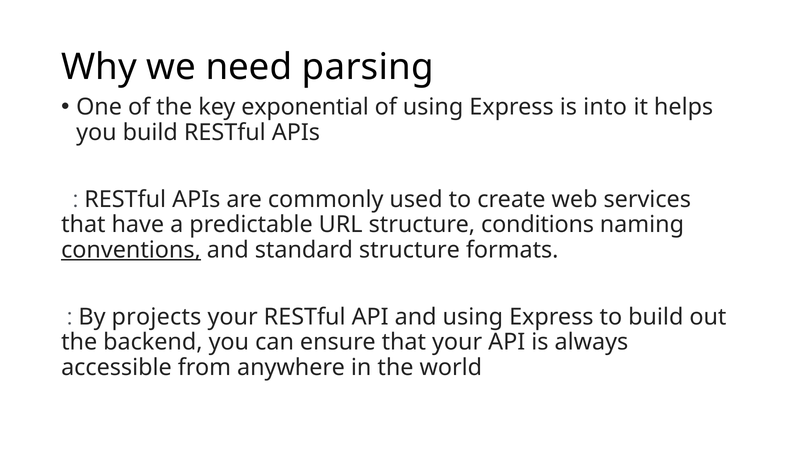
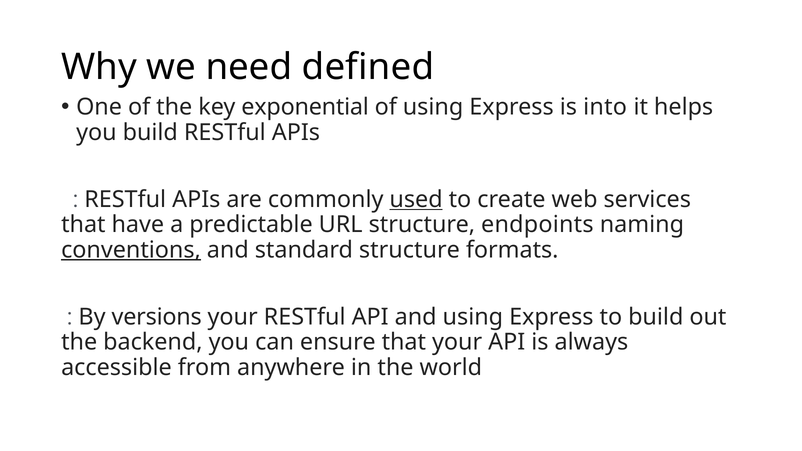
parsing: parsing -> defined (368, 67)
used underline: none -> present (416, 199)
conditions: conditions -> endpoints (537, 225)
projects: projects -> versions (157, 317)
